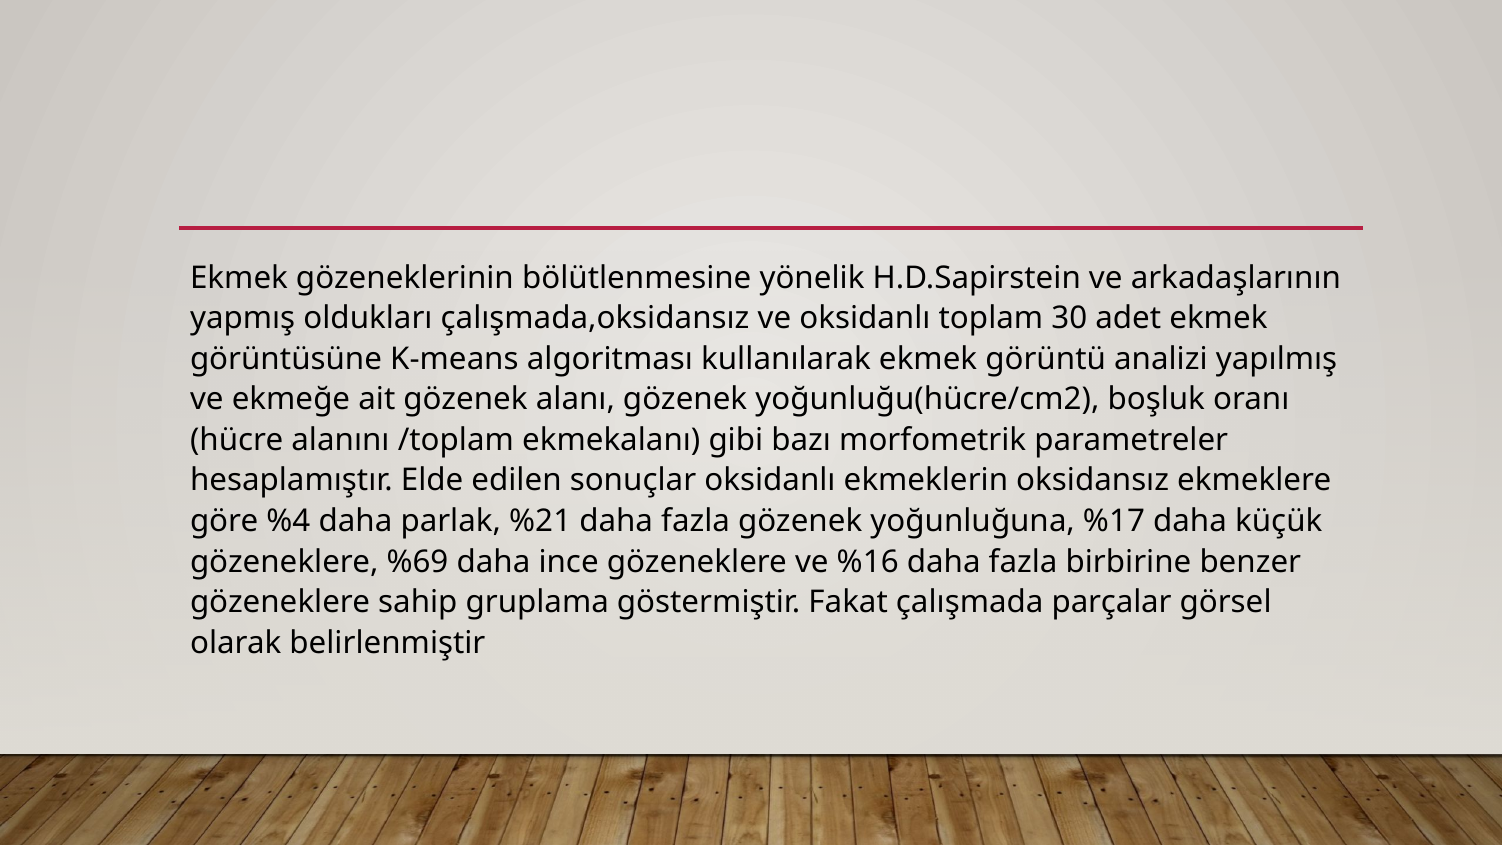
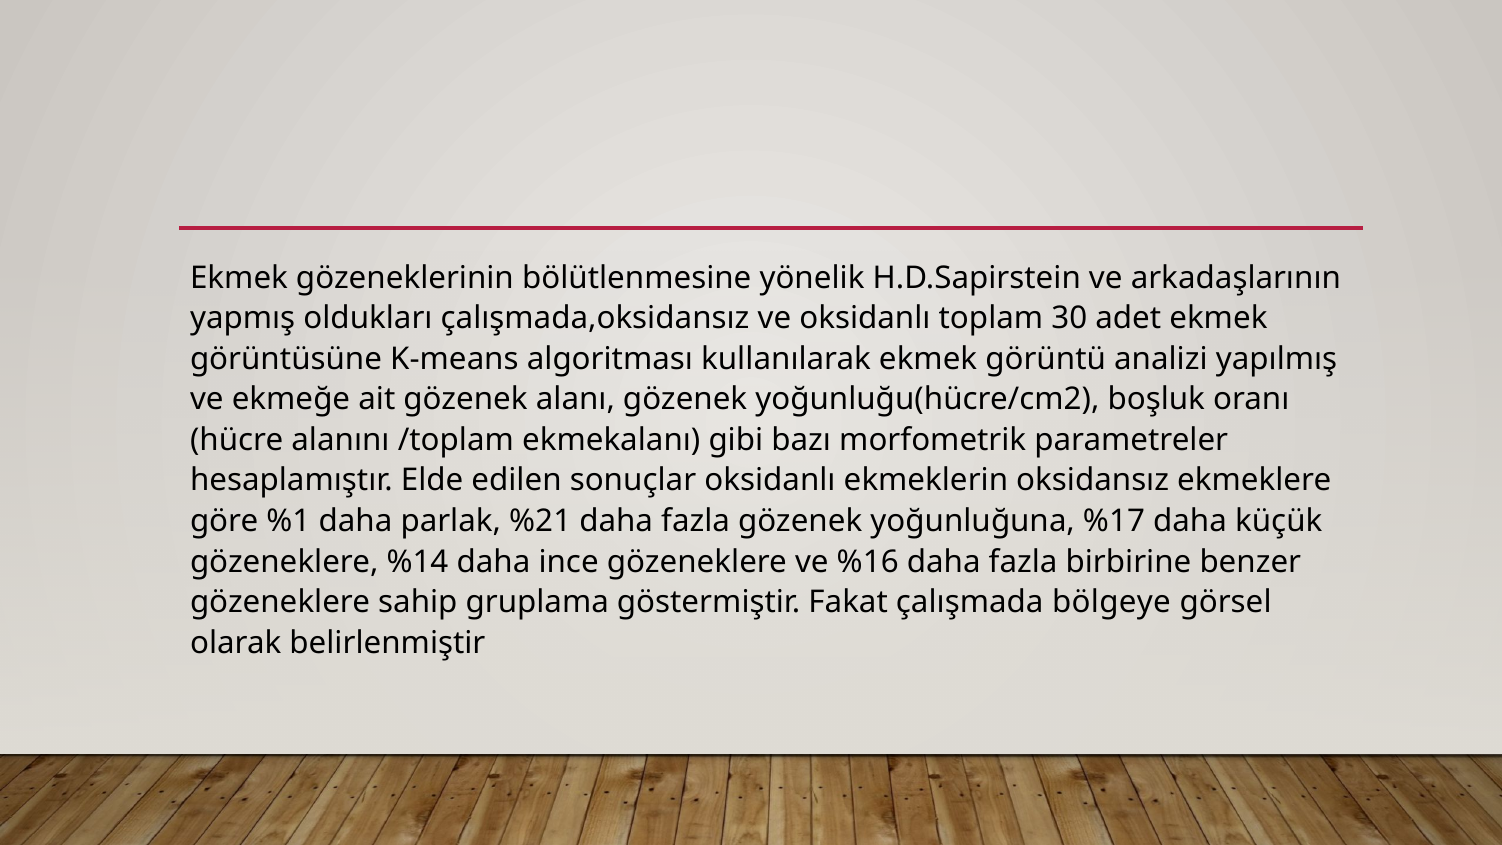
%4: %4 -> %1 (288, 521)
%69: %69 -> %14 (417, 562)
parçalar: parçalar -> bölgeye (1111, 602)
